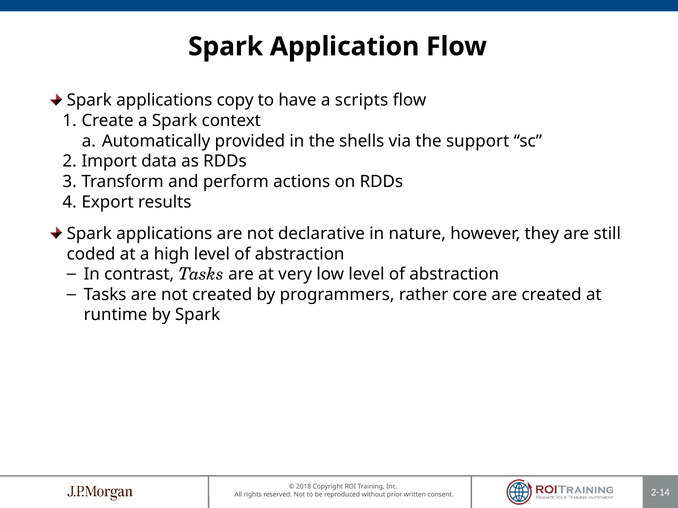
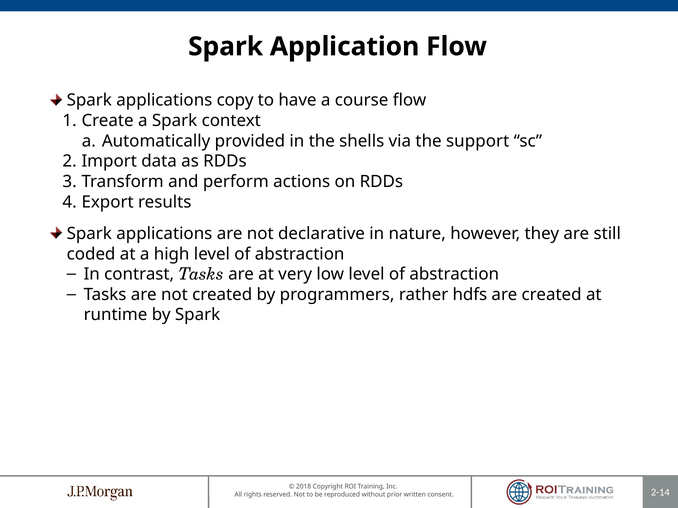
scripts: scripts -> course (362, 101)
core: core -> hdfs (470, 295)
